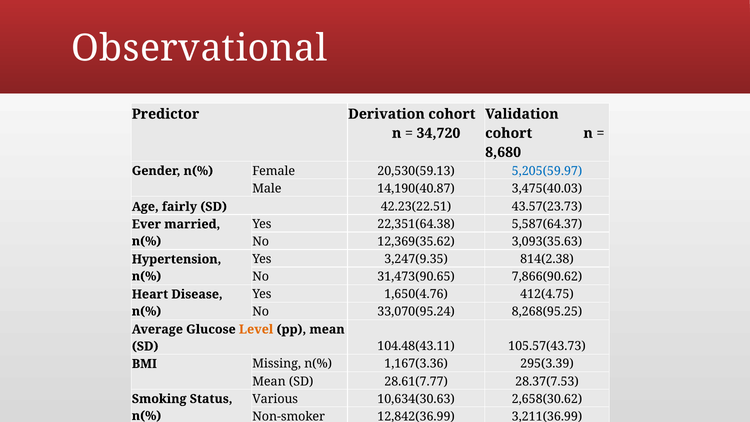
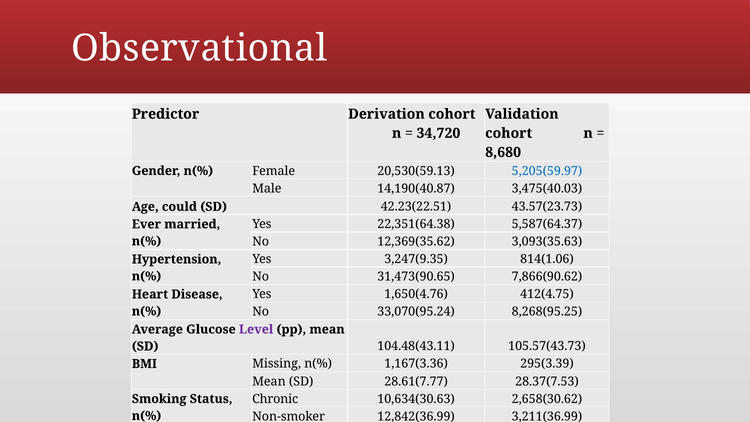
fairly: fairly -> could (179, 207)
814(2.38: 814(2.38 -> 814(1.06 (547, 259)
Level colour: orange -> purple (256, 329)
Various: Various -> Chronic (275, 399)
